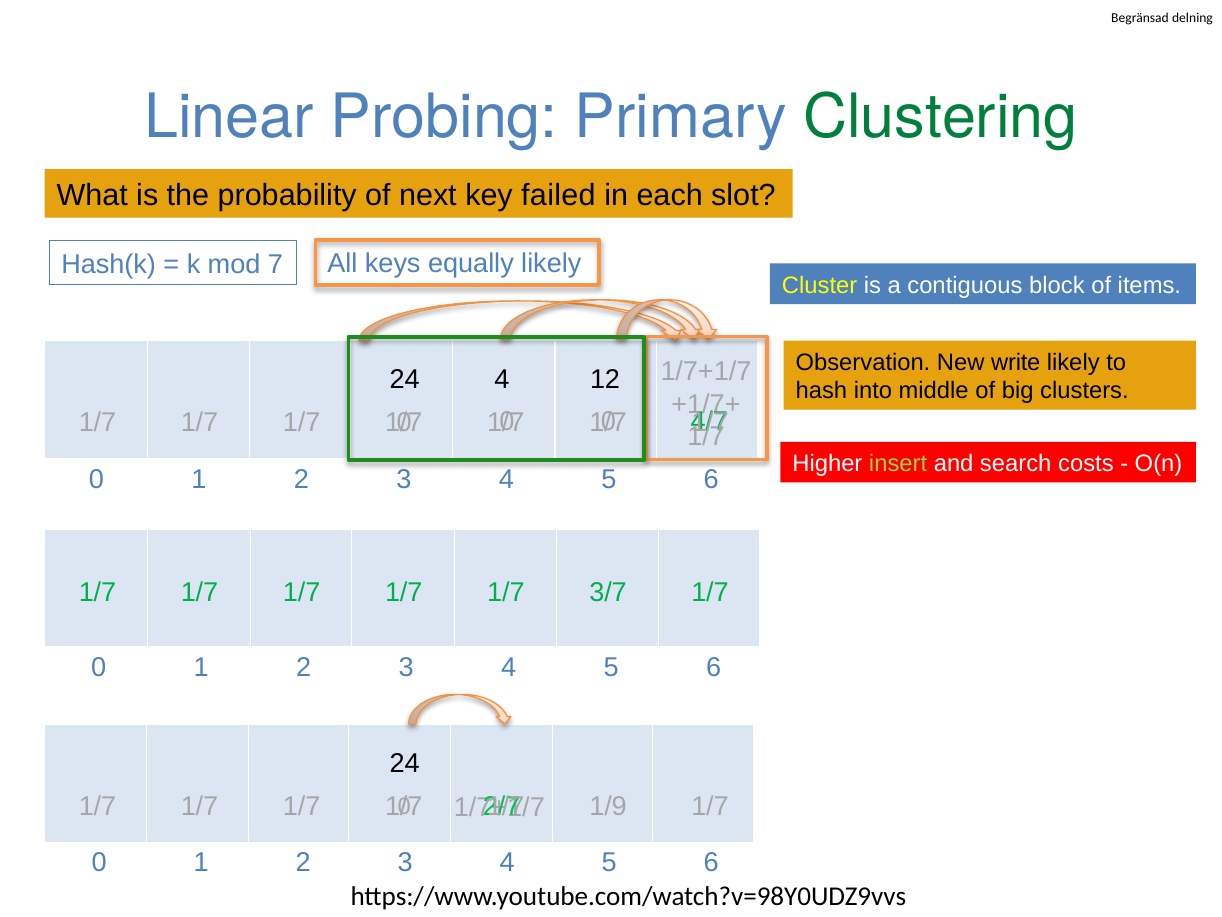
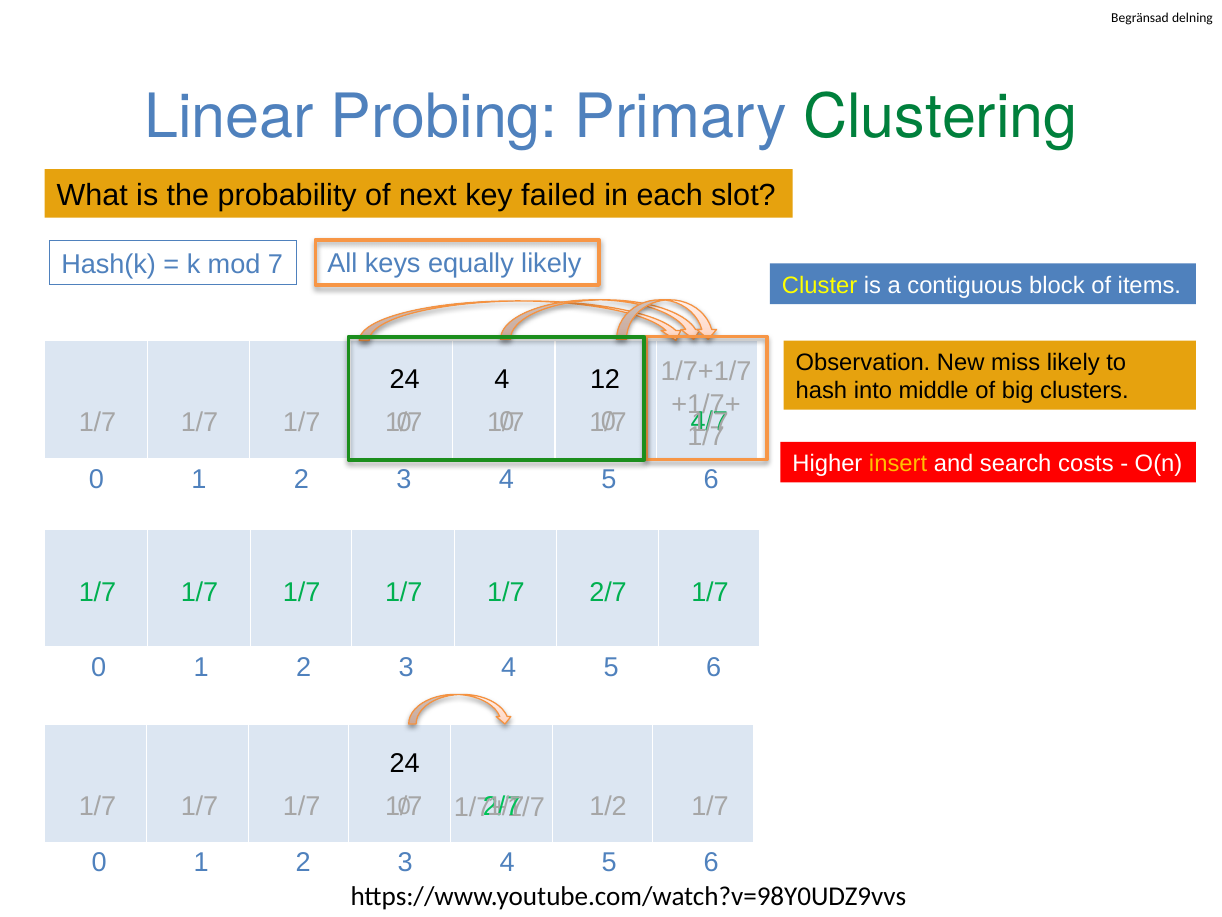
write: write -> miss (1016, 362)
insert colour: light green -> yellow (898, 464)
1/7 3/7: 3/7 -> 2/7 (608, 592)
1/9: 1/9 -> 1/2 (608, 806)
